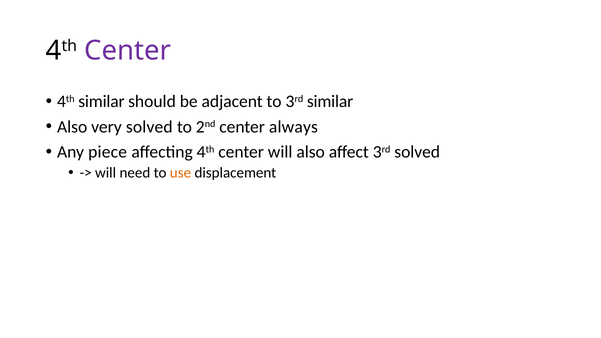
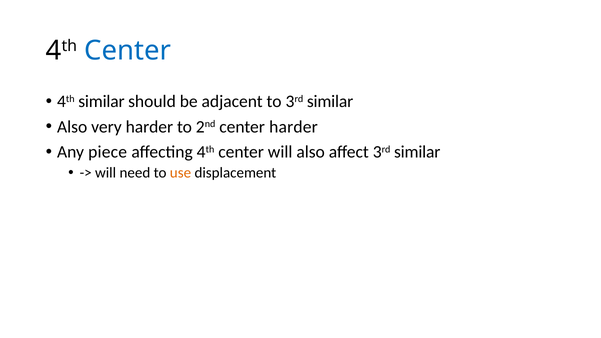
Center colour: purple -> blue (128, 50)
very solved: solved -> harder (149, 127)
center always: always -> harder (293, 127)
affect 3rd solved: solved -> similar (417, 152)
